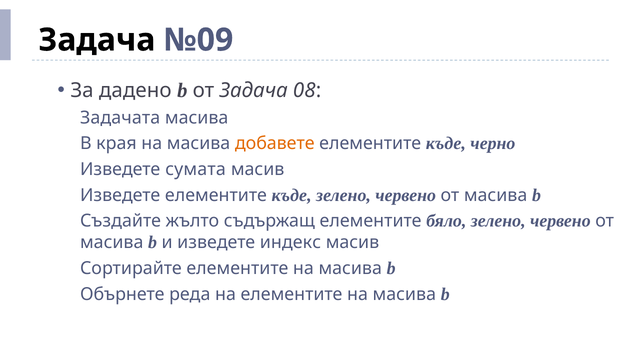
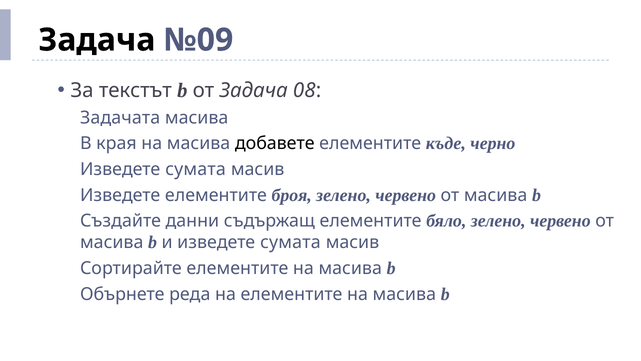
дадено: дадено -> текстът (135, 90)
добавете colour: orange -> black (275, 143)
Изведете елементите къде: къде -> броя (292, 195)
жълто: жълто -> данни (192, 221)
и изведете индекс: индекс -> сумата (290, 242)
